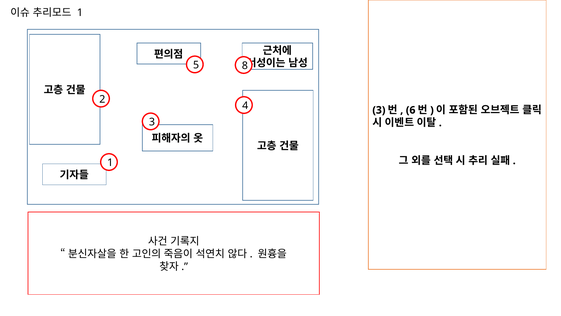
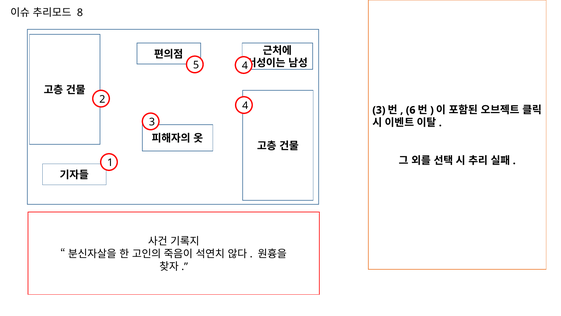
1: 1 -> 8 (80, 13)
5 8: 8 -> 4 (245, 66)
